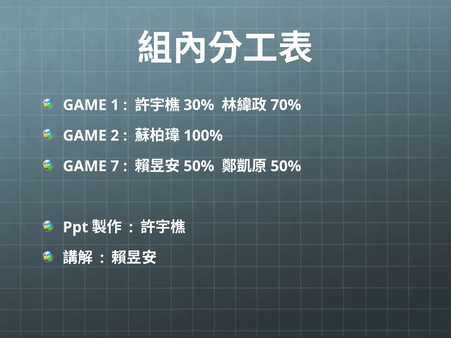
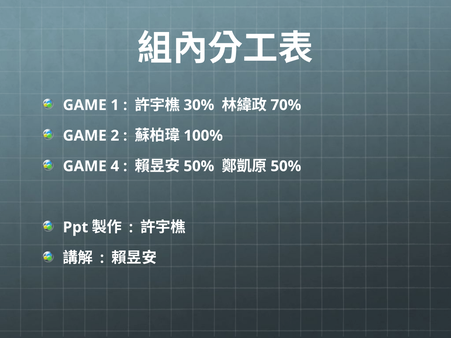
7: 7 -> 4 (115, 166)
